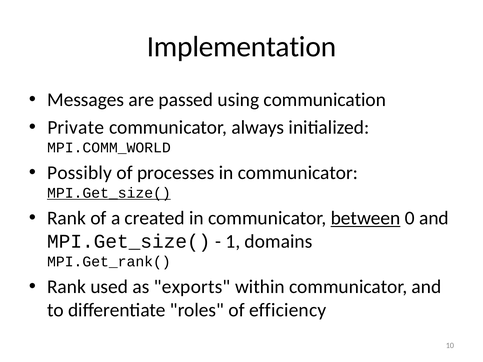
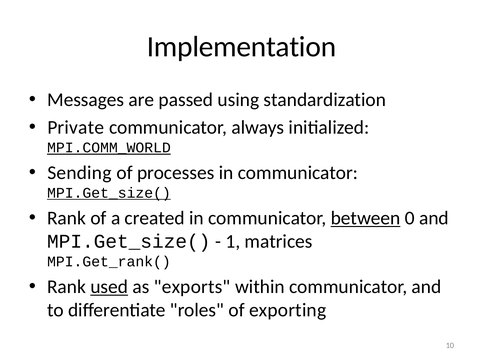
communication: communication -> standardization (325, 100)
MPI.COMM_WORLD underline: none -> present (109, 148)
Possibly: Possibly -> Sending (79, 173)
domains: domains -> matrices (279, 242)
used underline: none -> present (109, 287)
efficiency: efficiency -> exporting (288, 310)
